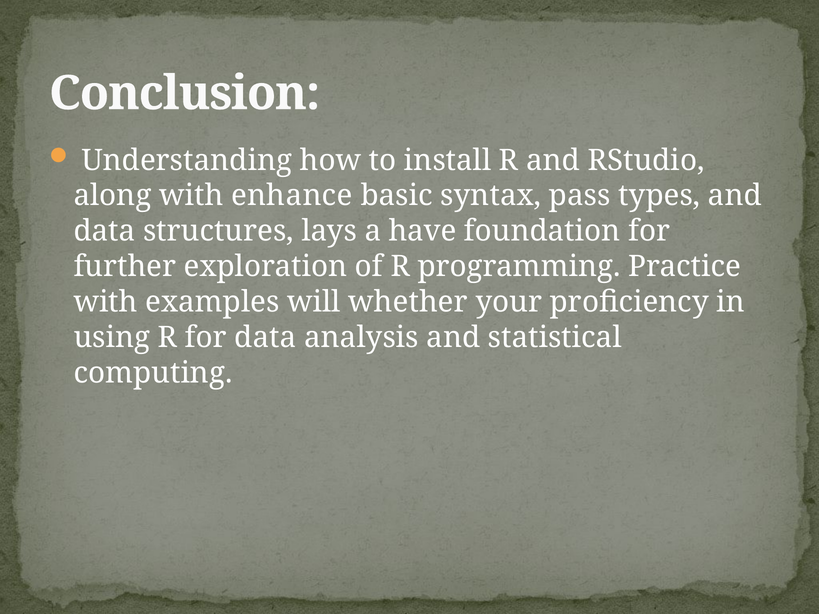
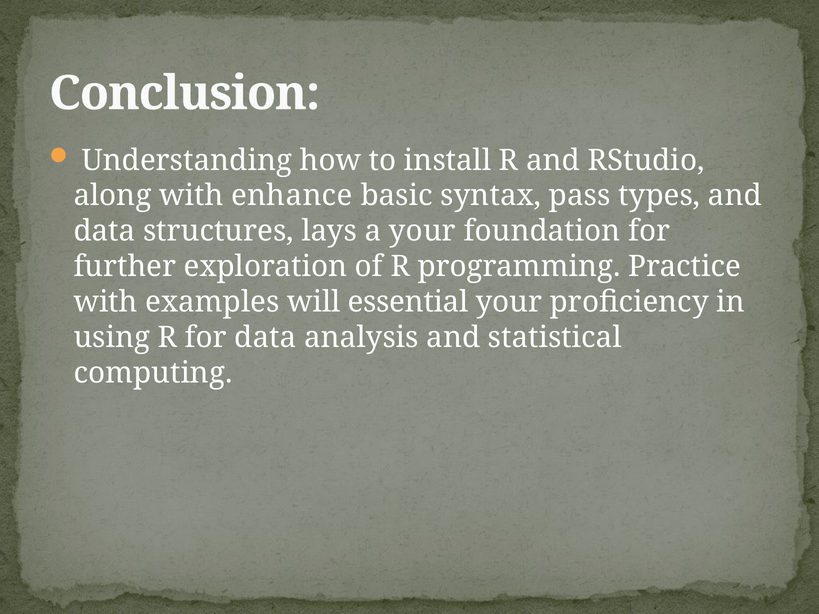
a have: have -> your (422, 231)
whether: whether -> essential (408, 302)
